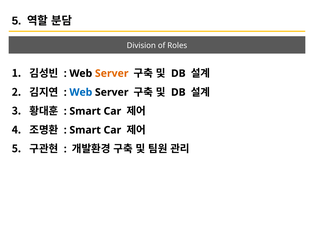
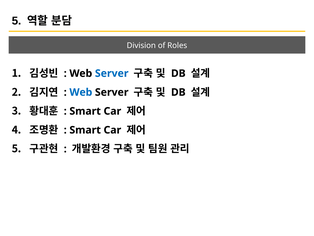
Server colour: orange -> blue (112, 73)
